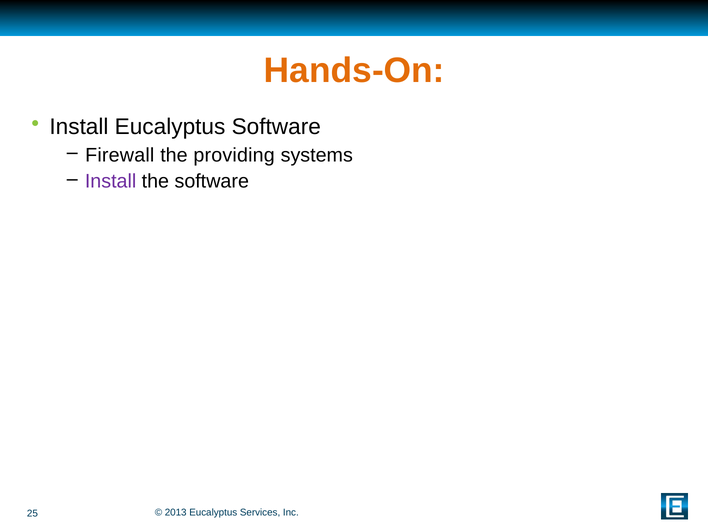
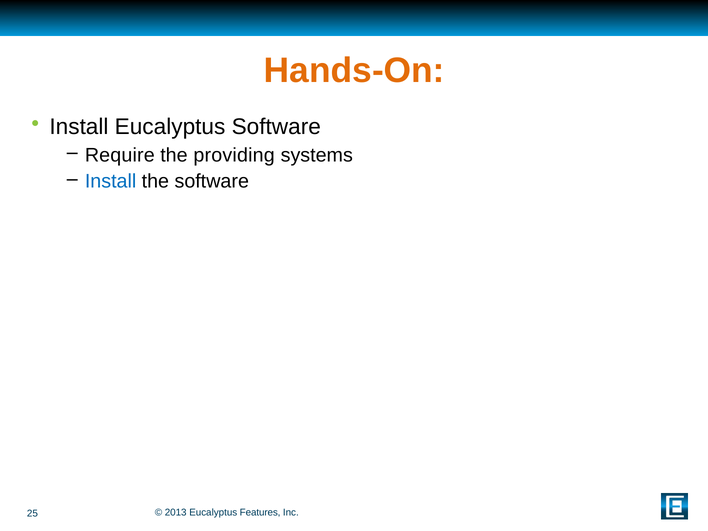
Firewall: Firewall -> Require (120, 155)
Install colour: purple -> blue (111, 181)
Services: Services -> Features (260, 513)
